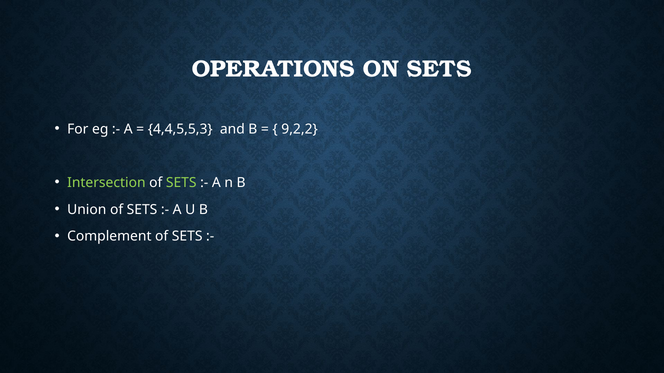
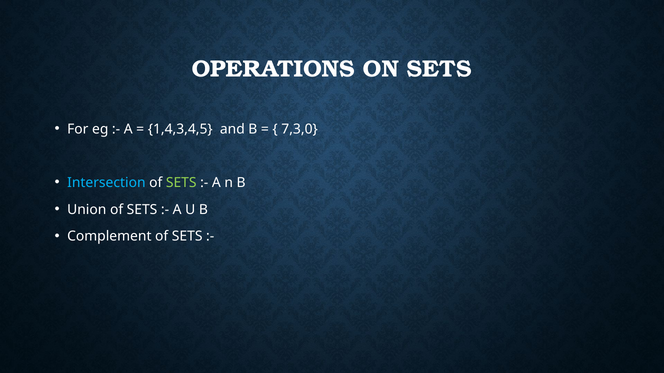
4,4,5,5,3: 4,4,5,5,3 -> 1,4,3,4,5 (180, 129)
9,2,2: 9,2,2 -> 7,3,0 (300, 129)
Intersection colour: light green -> light blue (106, 183)
